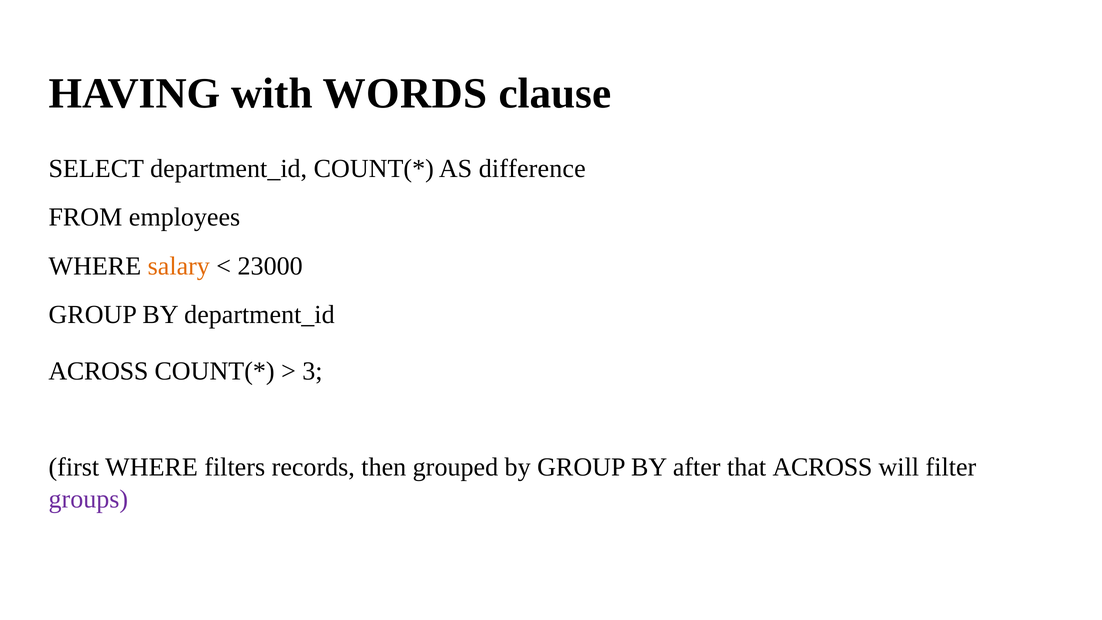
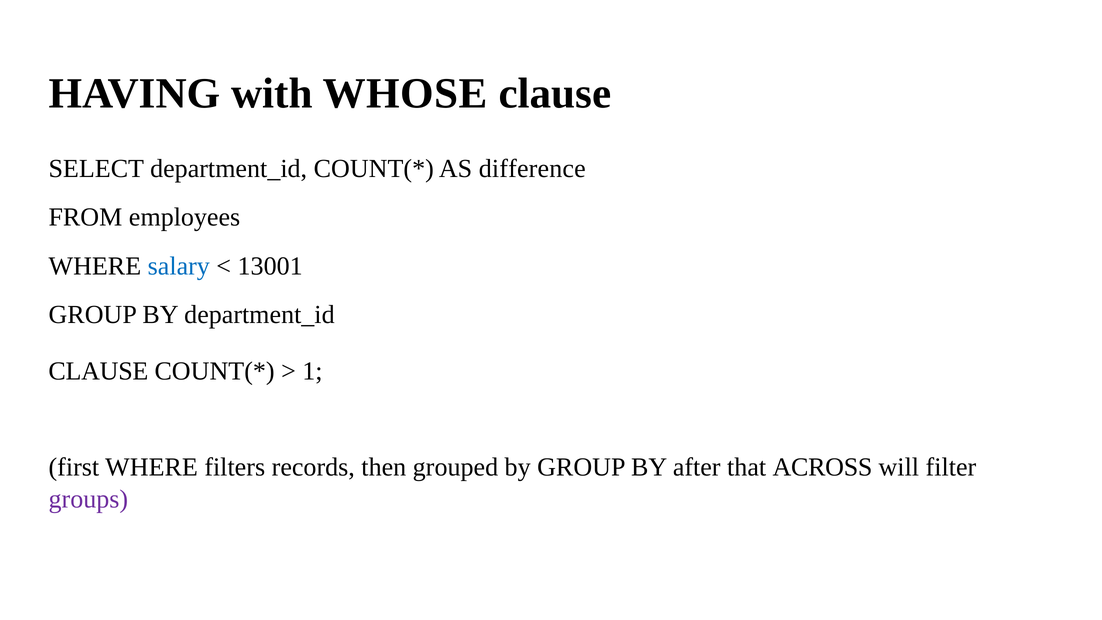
WORDS: WORDS -> WHOSE (405, 94)
salary colour: orange -> blue (179, 266)
23000: 23000 -> 13001 (270, 266)
ACROSS: ACROSS -> CLAUSE (98, 371)
3: 3 -> 1 (312, 371)
